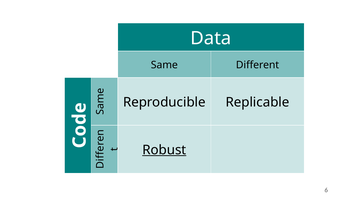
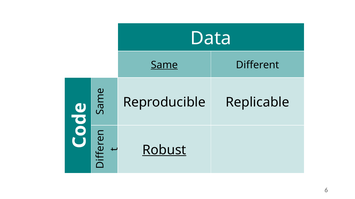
Same underline: none -> present (164, 65)
